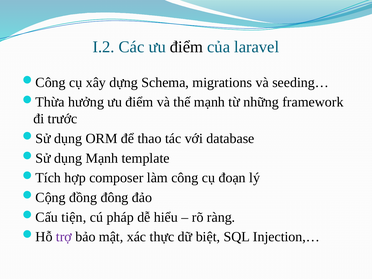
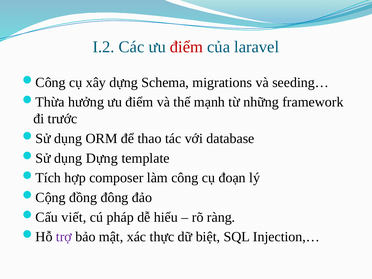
điểm colour: black -> red (186, 47)
dụng Mạnh: Mạnh -> Dựng (102, 158)
tiện: tiện -> viết (74, 217)
